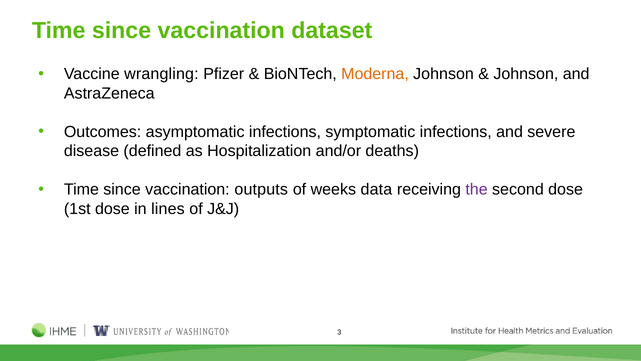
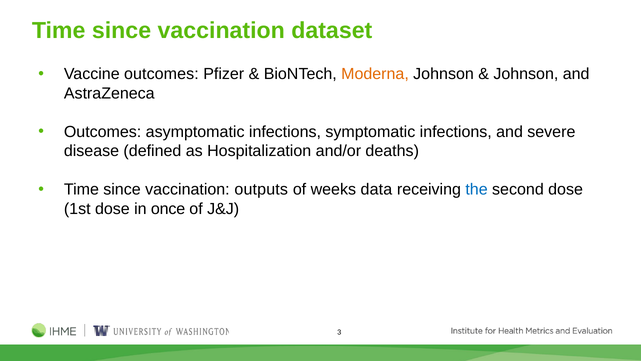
Vaccine wrangling: wrangling -> outcomes (161, 74)
the colour: purple -> blue (477, 189)
lines: lines -> once (168, 209)
